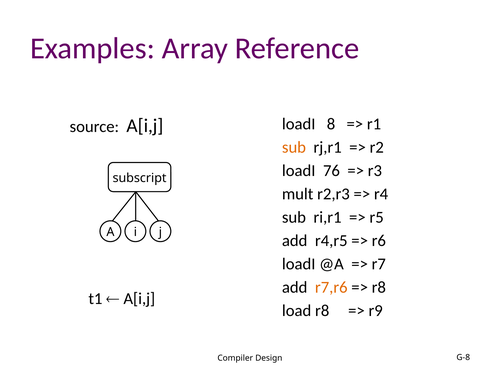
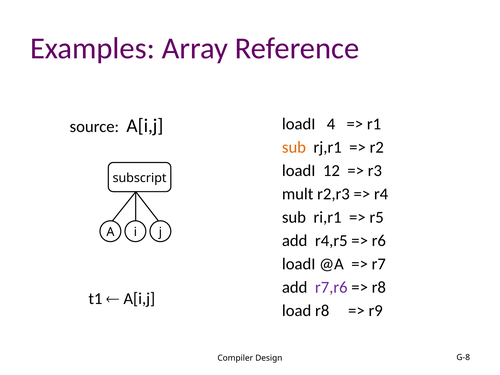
8: 8 -> 4 (331, 124)
76: 76 -> 12 (331, 171)
r7,r6 colour: orange -> purple (331, 287)
